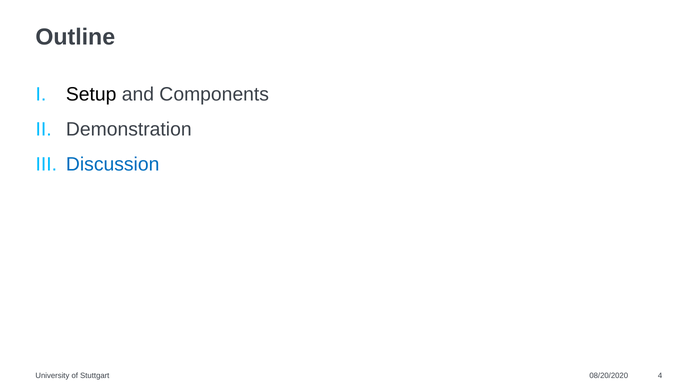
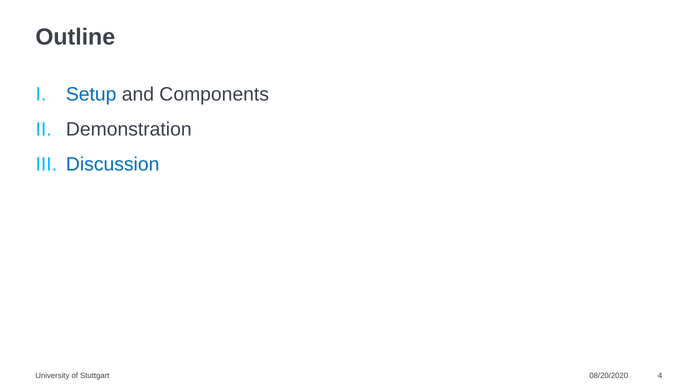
Setup colour: black -> blue (91, 94)
